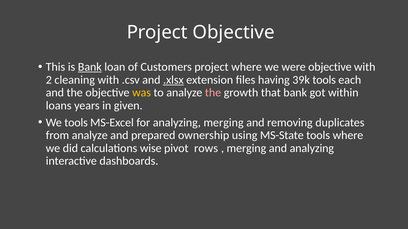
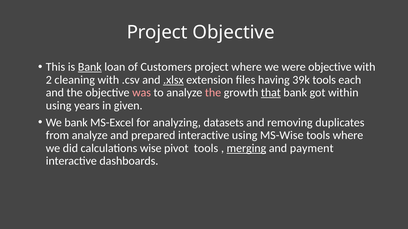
was colour: yellow -> pink (142, 93)
that underline: none -> present (271, 93)
loans: loans -> using (59, 106)
We tools: tools -> bank (76, 123)
analyzing merging: merging -> datasets (224, 123)
prepared ownership: ownership -> interactive (204, 136)
MS-State: MS-State -> MS-Wise (282, 136)
pivot rows: rows -> tools (206, 149)
merging underline: none -> present (246, 149)
and analyzing: analyzing -> payment (312, 149)
